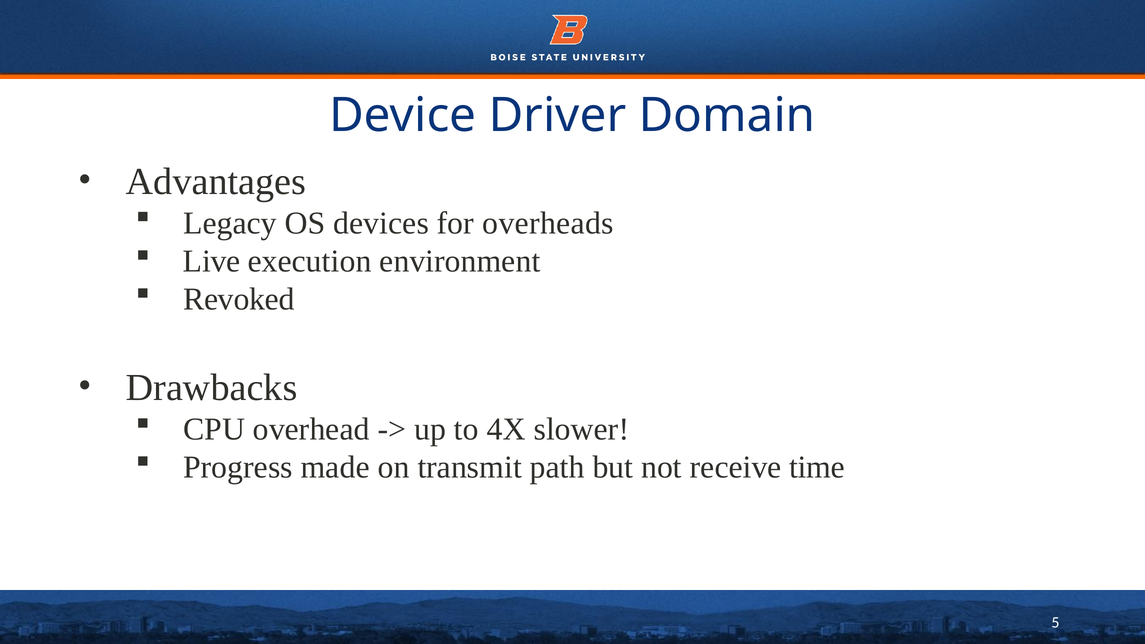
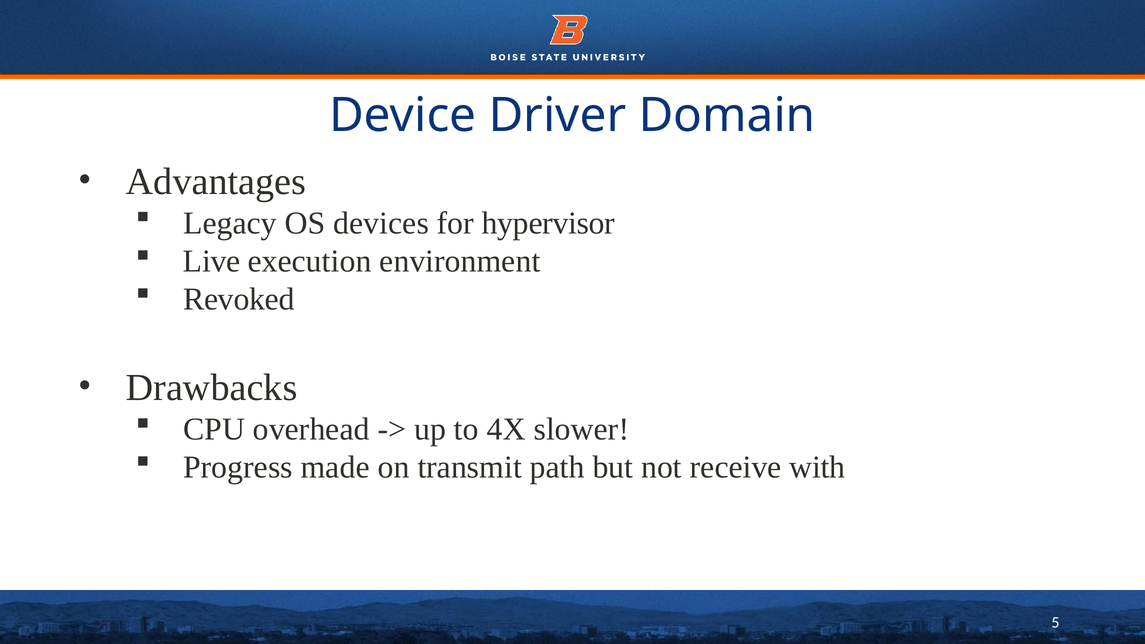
overheads: overheads -> hypervisor (548, 223)
time: time -> with (817, 467)
